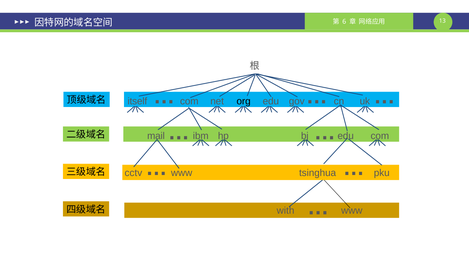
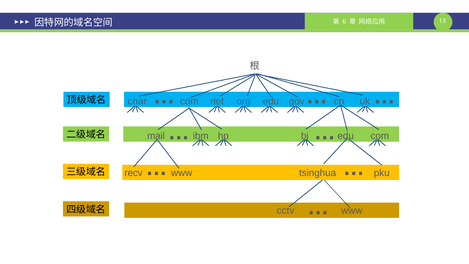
itself: itself -> char (137, 101)
org colour: black -> blue (244, 101)
cctv: cctv -> recv (134, 173)
with: with -> cctv (286, 210)
